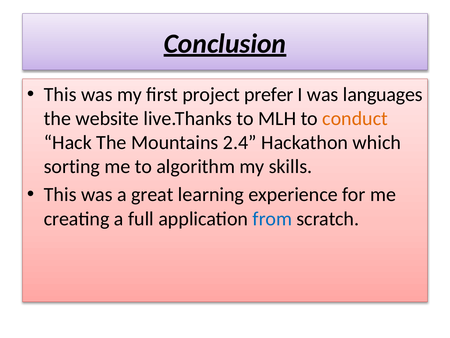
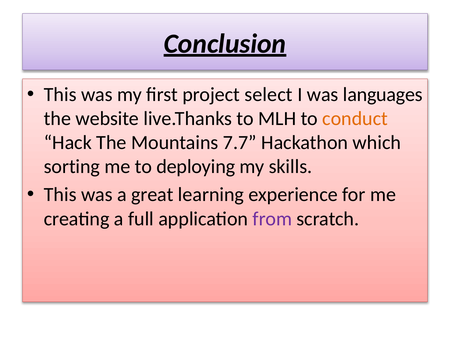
prefer: prefer -> select (269, 94)
2.4: 2.4 -> 7.7 (240, 142)
algorithm: algorithm -> deploying (196, 166)
from colour: blue -> purple (272, 218)
